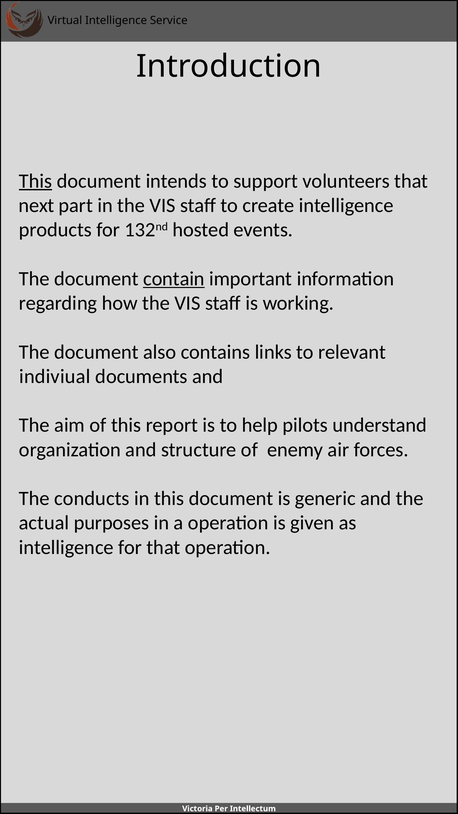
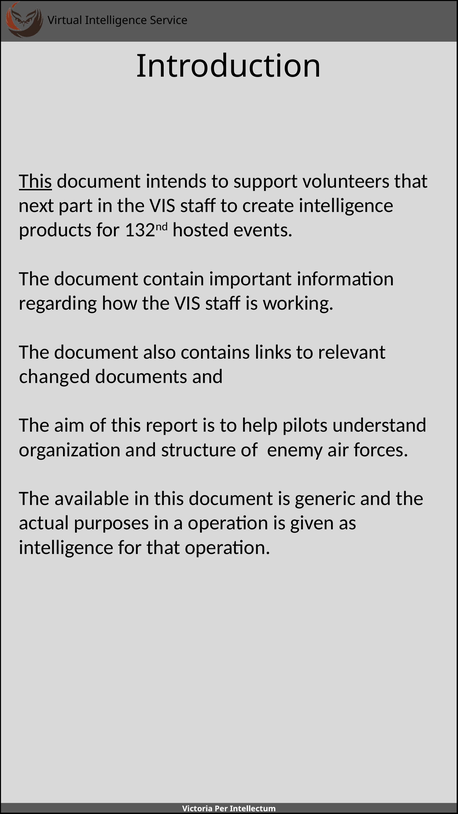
contain underline: present -> none (174, 279)
indiviual: indiviual -> changed (55, 376)
conducts: conducts -> available (92, 499)
